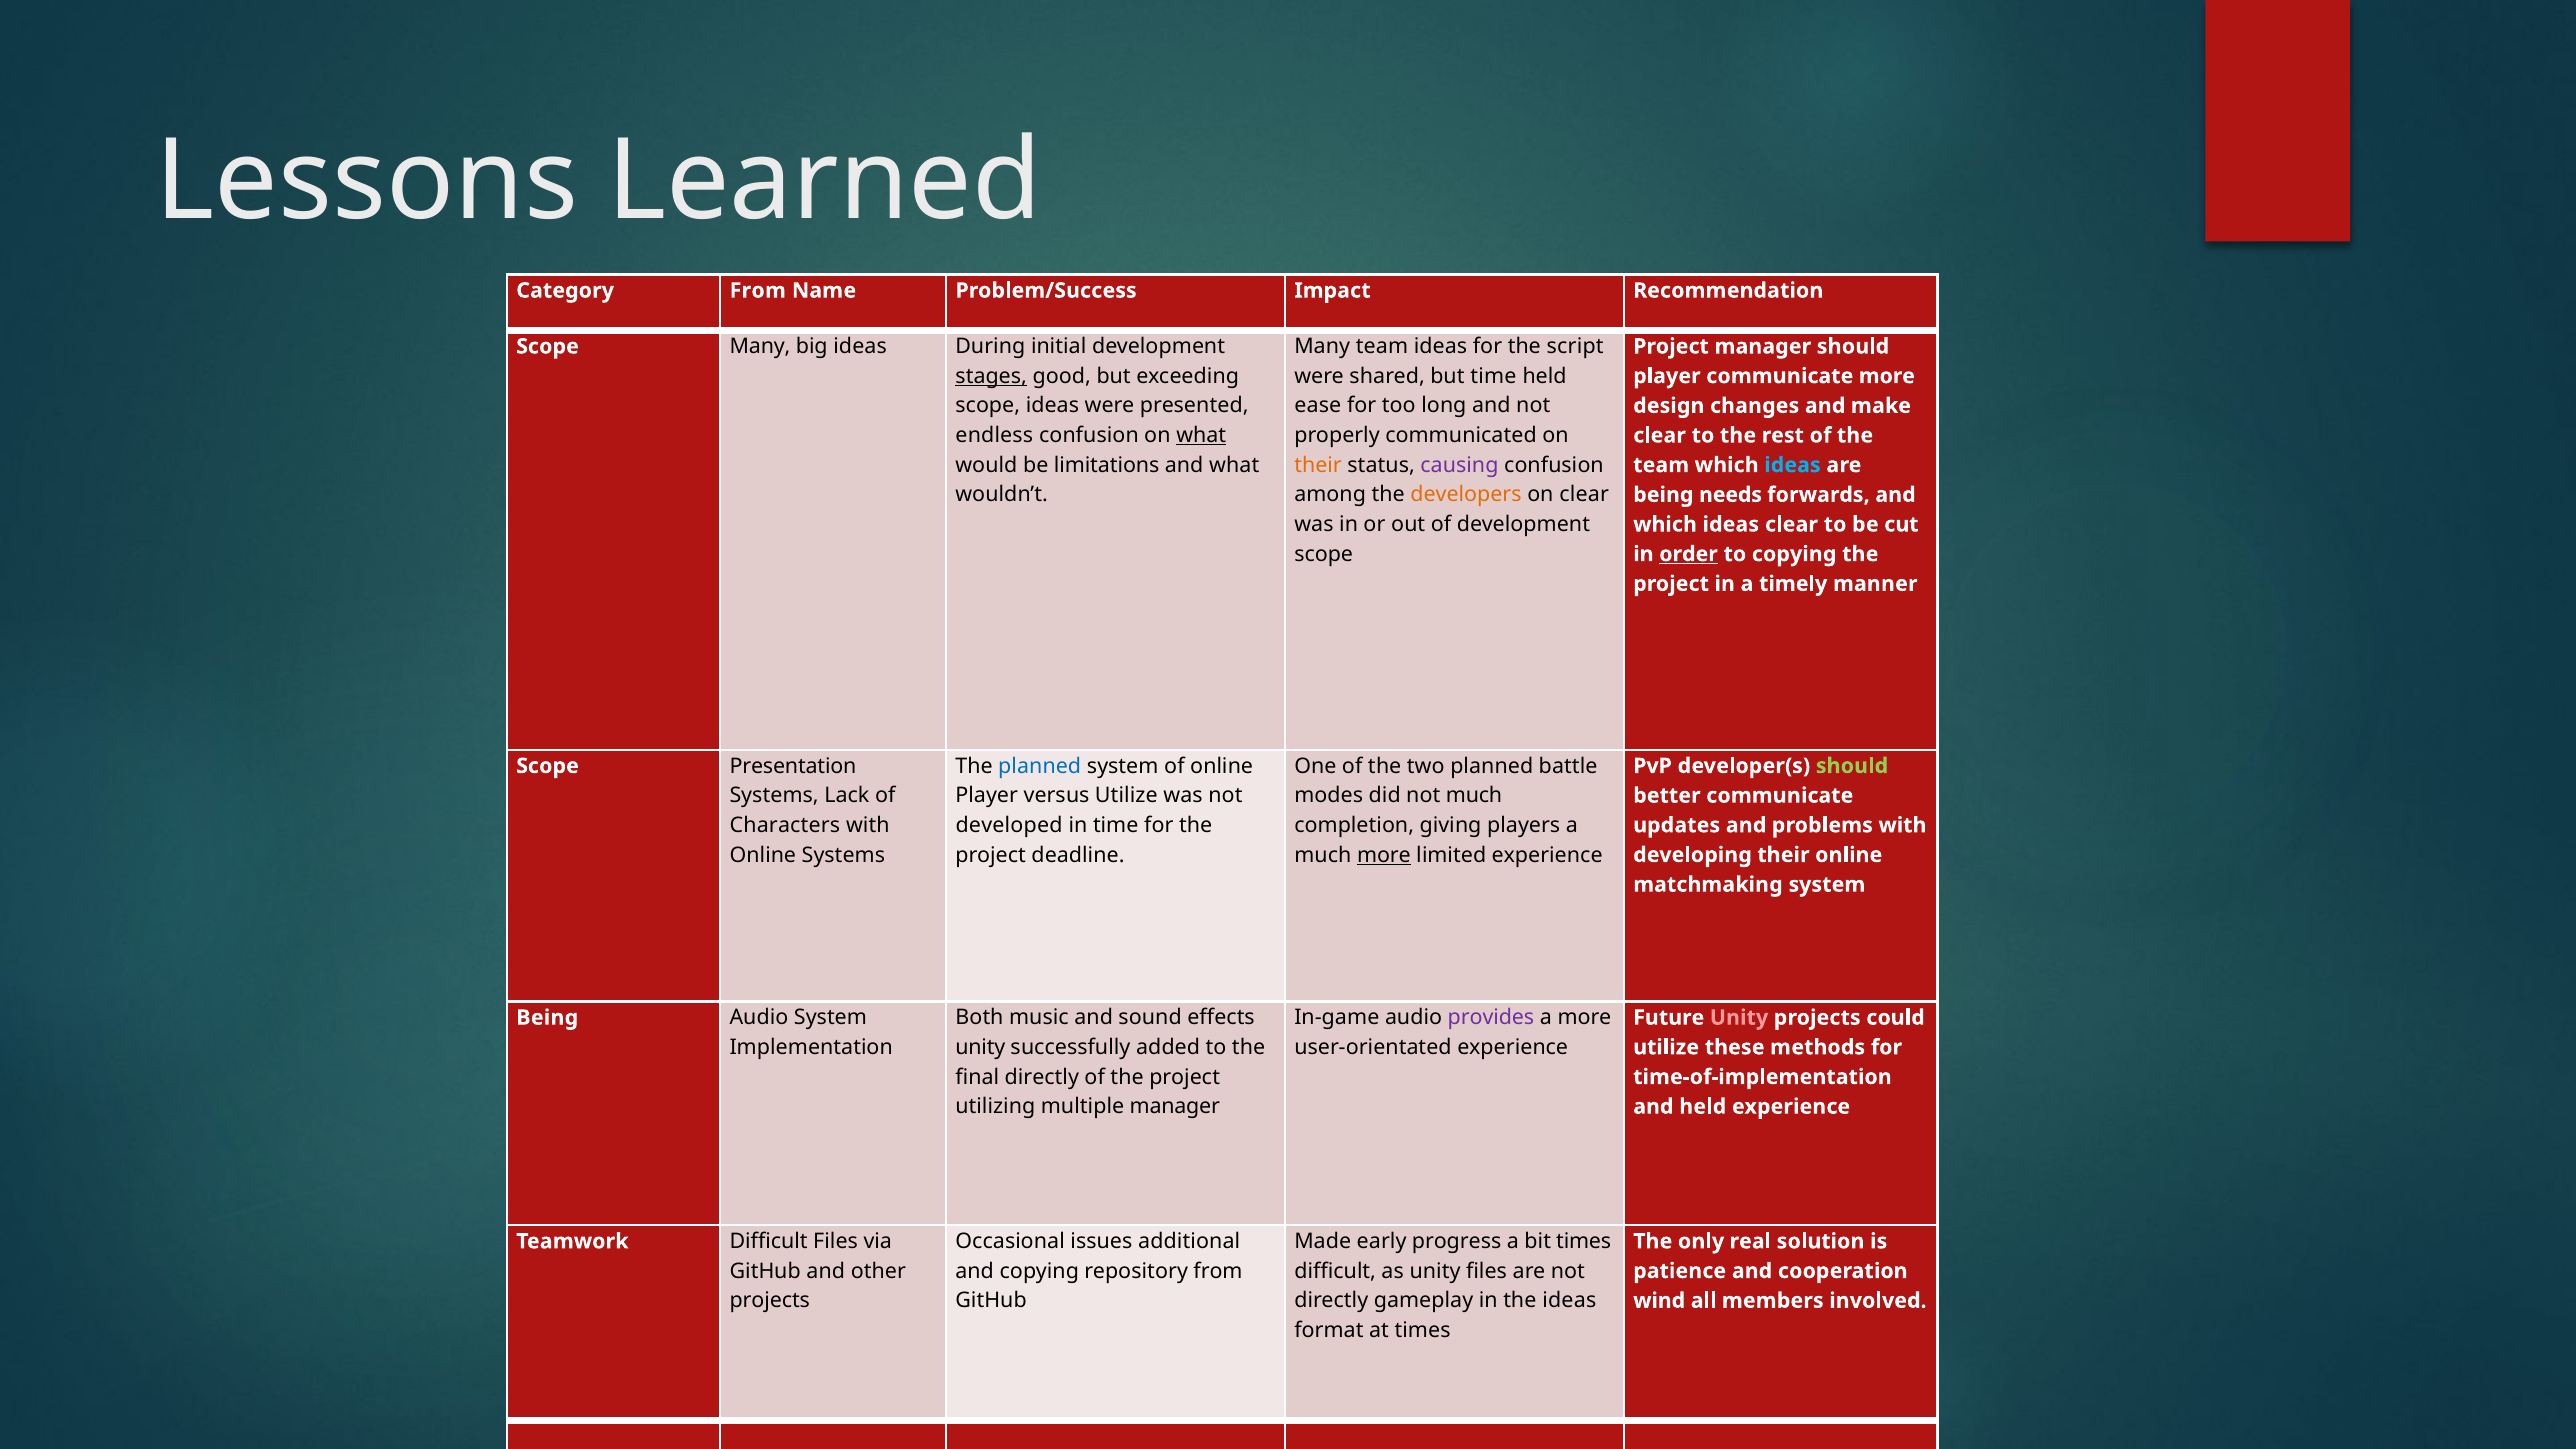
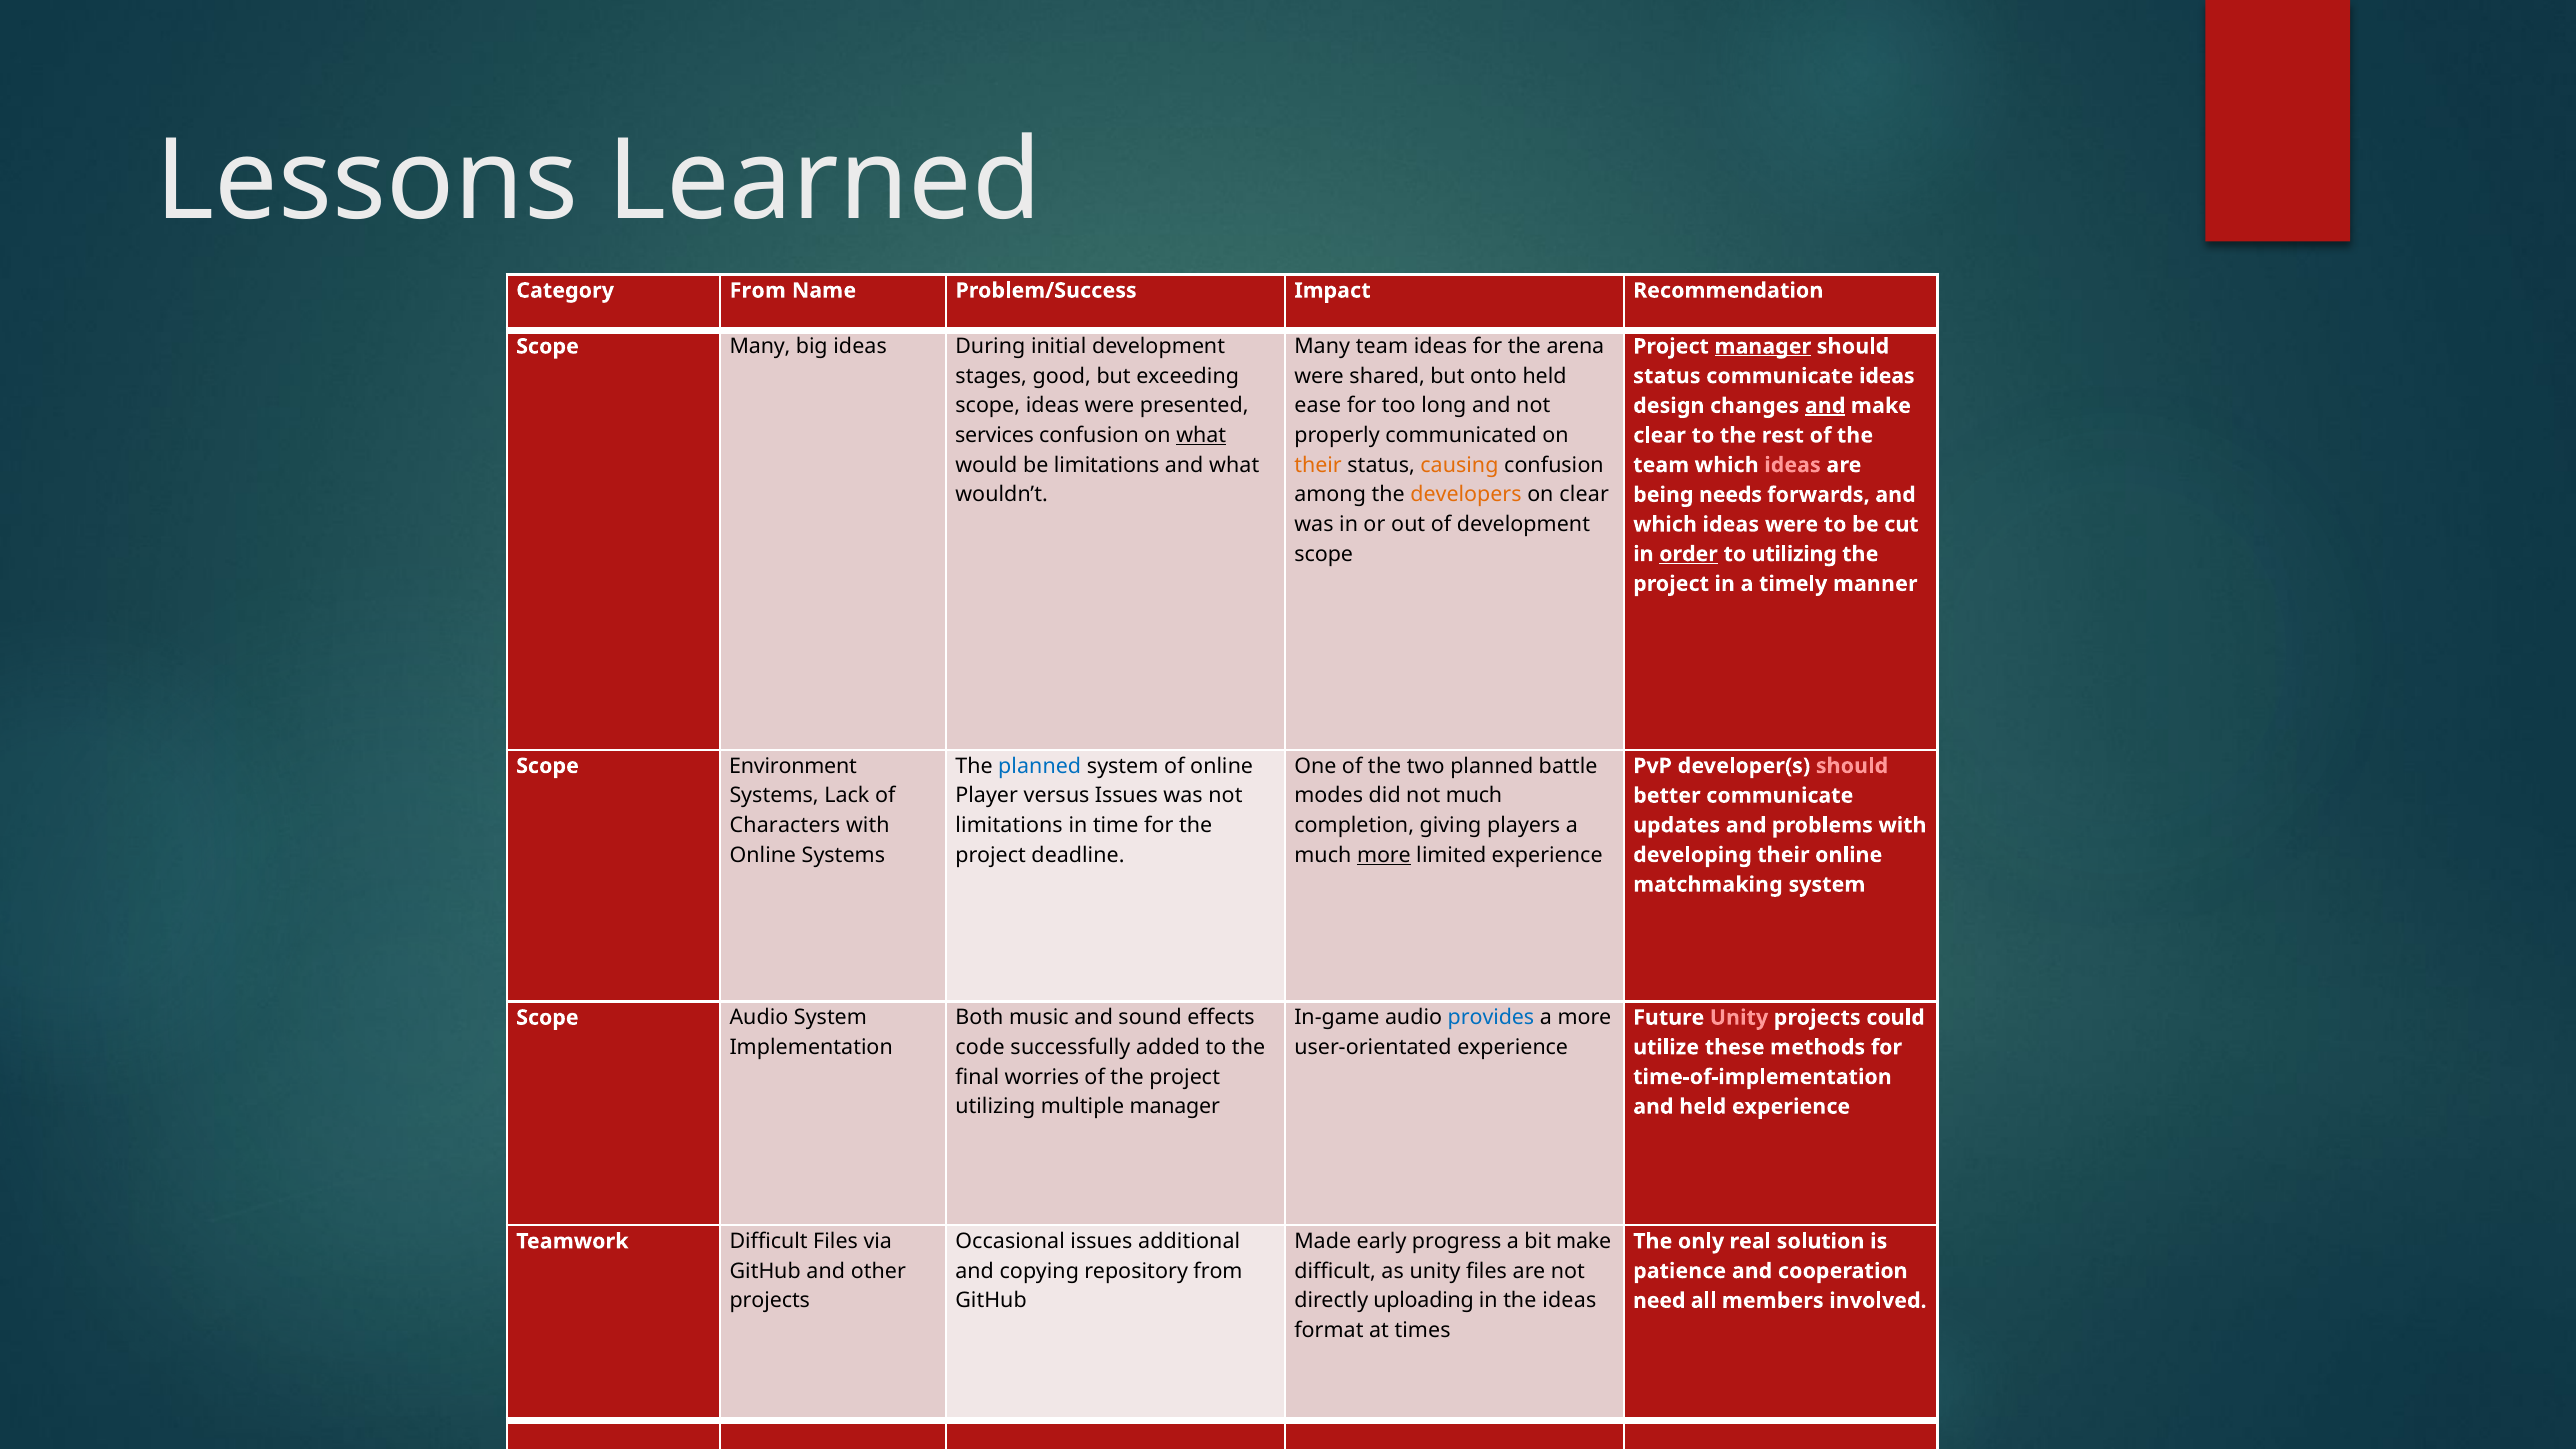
script: script -> arena (1575, 346)
manager underline: none -> present (1763, 346)
stages underline: present -> none (991, 376)
but time: time -> onto (1494, 376)
player: player -> status (1667, 376)
communicate more: more -> ideas (1887, 376)
and underline: none -> present (1825, 406)
endless: endless -> services (995, 435)
causing colour: purple -> orange (1459, 465)
ideas colour: light blue -> pink (1793, 465)
which ideas clear: clear -> were (1792, 524)
to copying: copying -> utilizing (1794, 554)
Presentation: Presentation -> Environment (793, 766)
should colour: light green -> pink (1852, 766)
versus Utilize: Utilize -> Issues (1126, 796)
developed: developed -> limitations (1009, 825)
provides colour: purple -> blue (1491, 1018)
Being: Being -> Scope (547, 1018)
unity: unity -> code (980, 1047)
final directly: directly -> worries (1042, 1077)
bit times: times -> make (1584, 1241)
gameplay: gameplay -> uploading (1424, 1301)
wind: wind -> need (1659, 1301)
